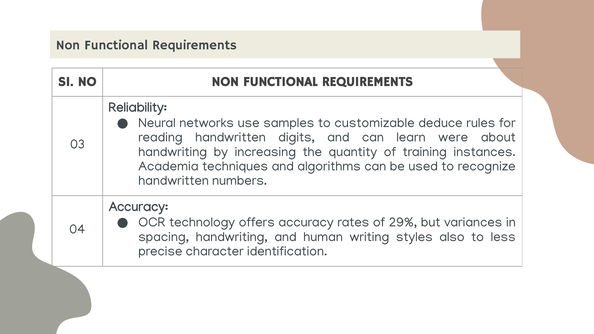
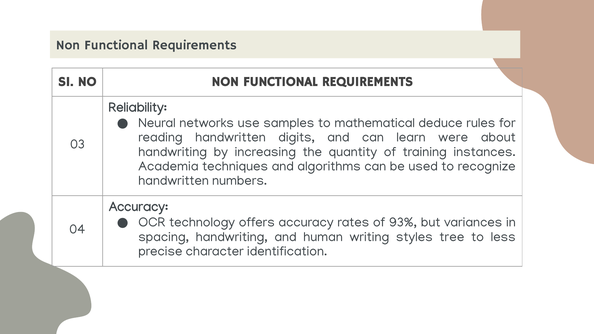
customizable: customizable -> mathematical (375, 123)
29%: 29% -> 93% (403, 222)
also: also -> tree (452, 237)
